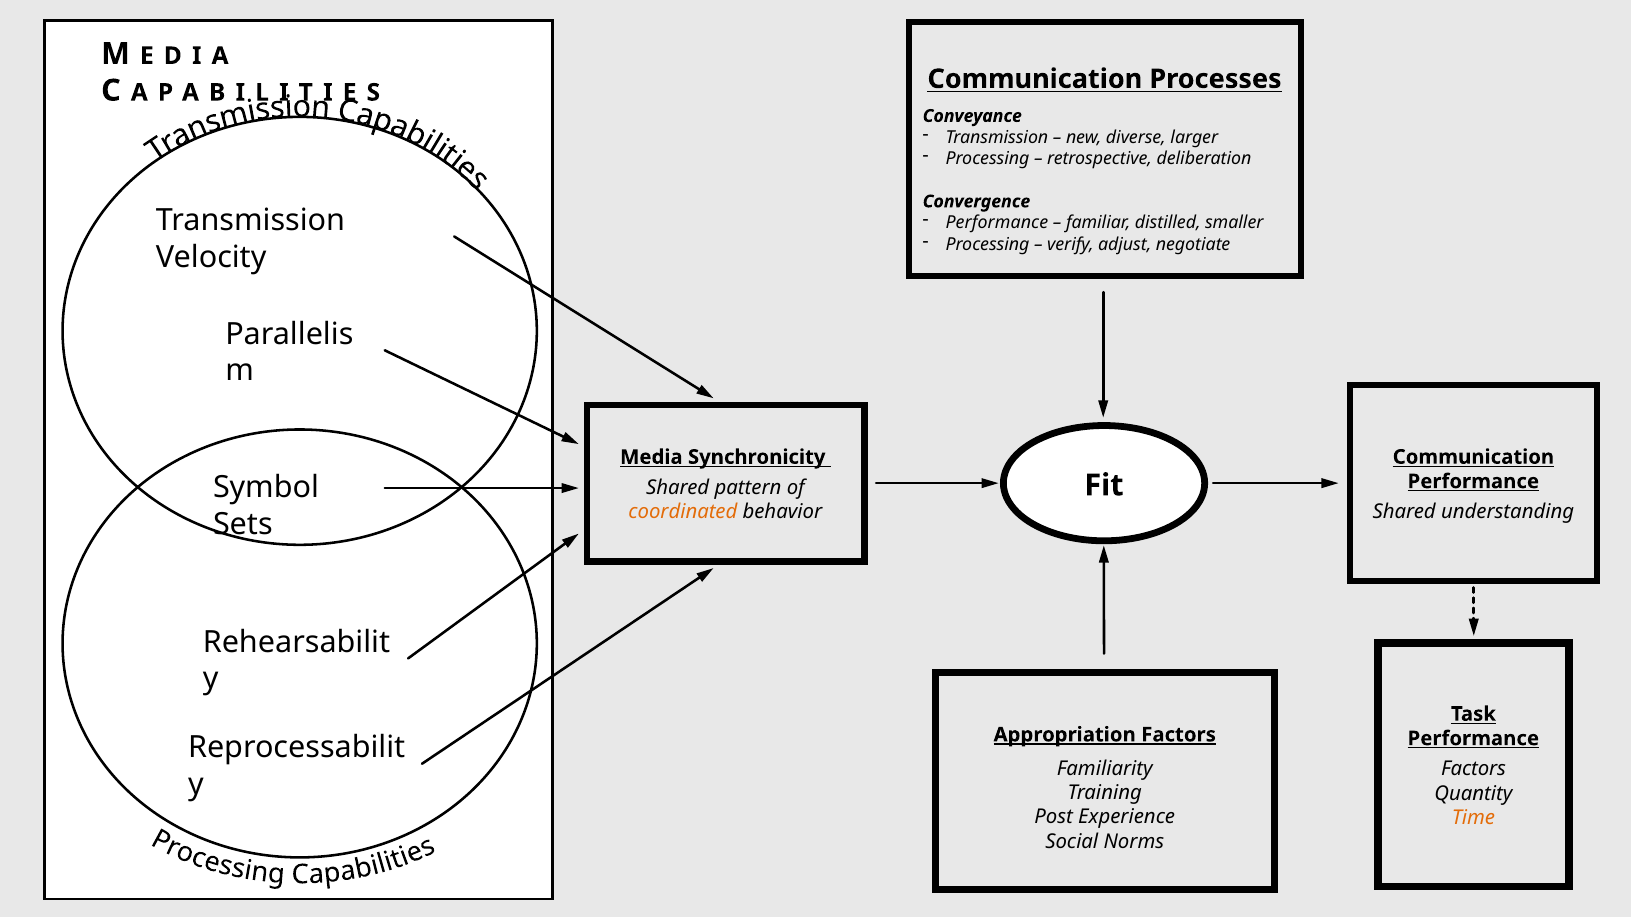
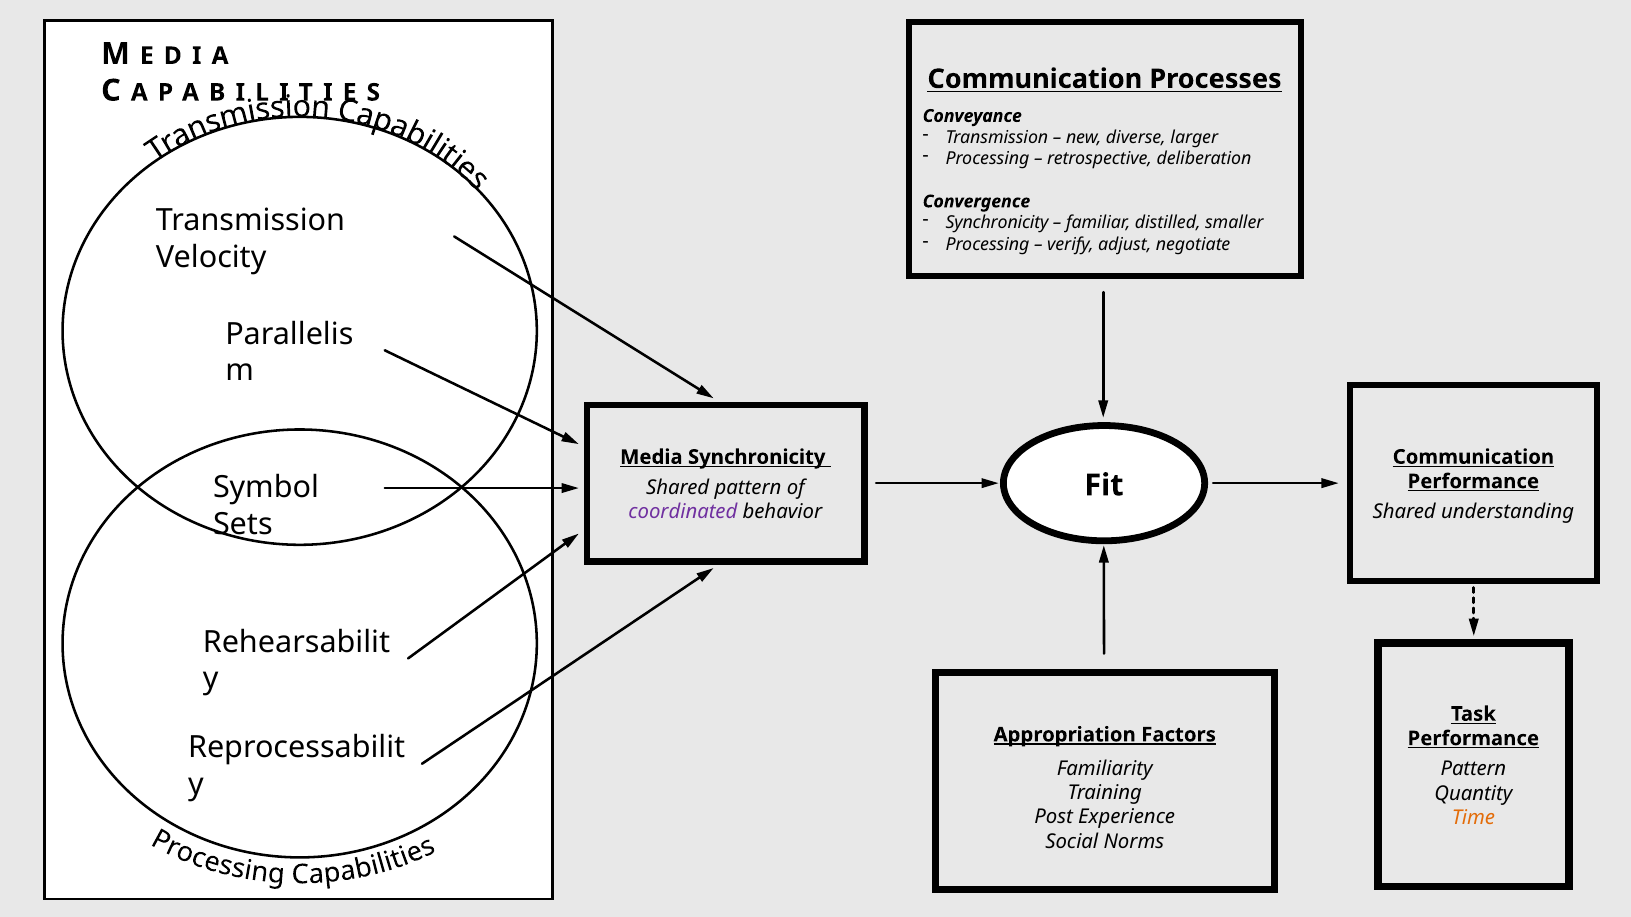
Performance: Performance -> Synchronicity (997, 223)
coordinated colour: orange -> purple (683, 512)
Factors: Factors -> Pattern (1473, 769)
